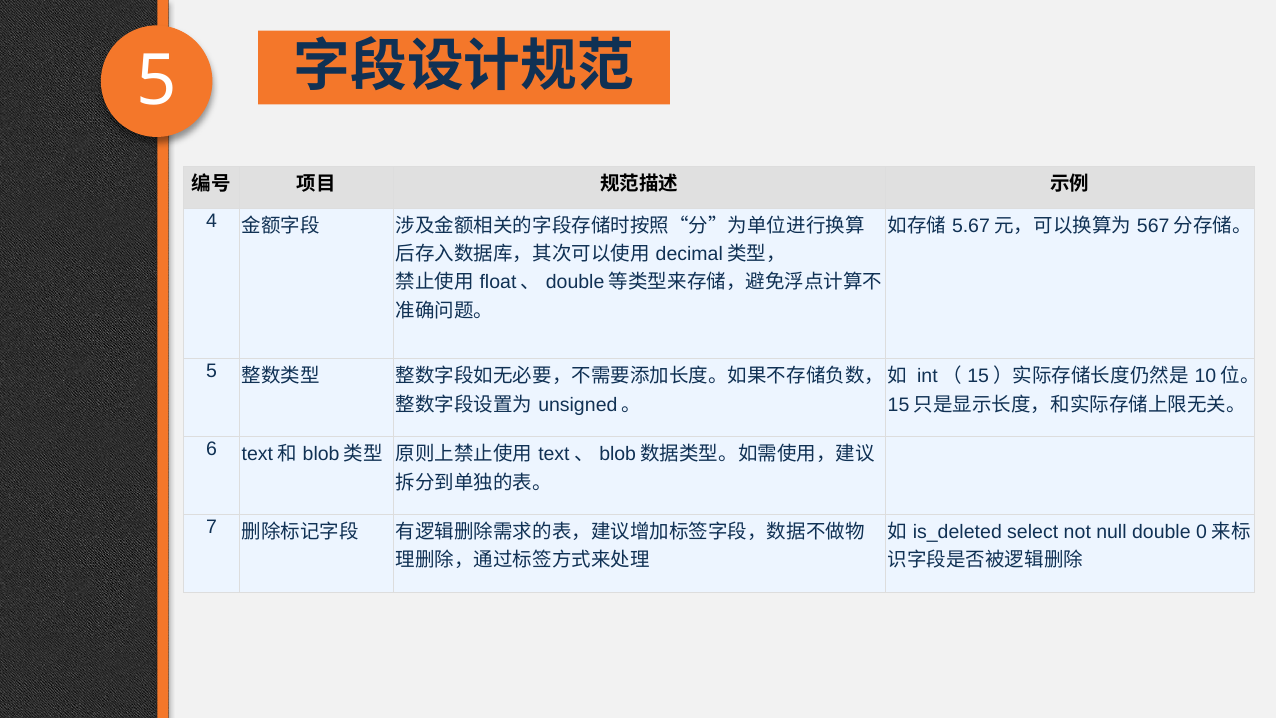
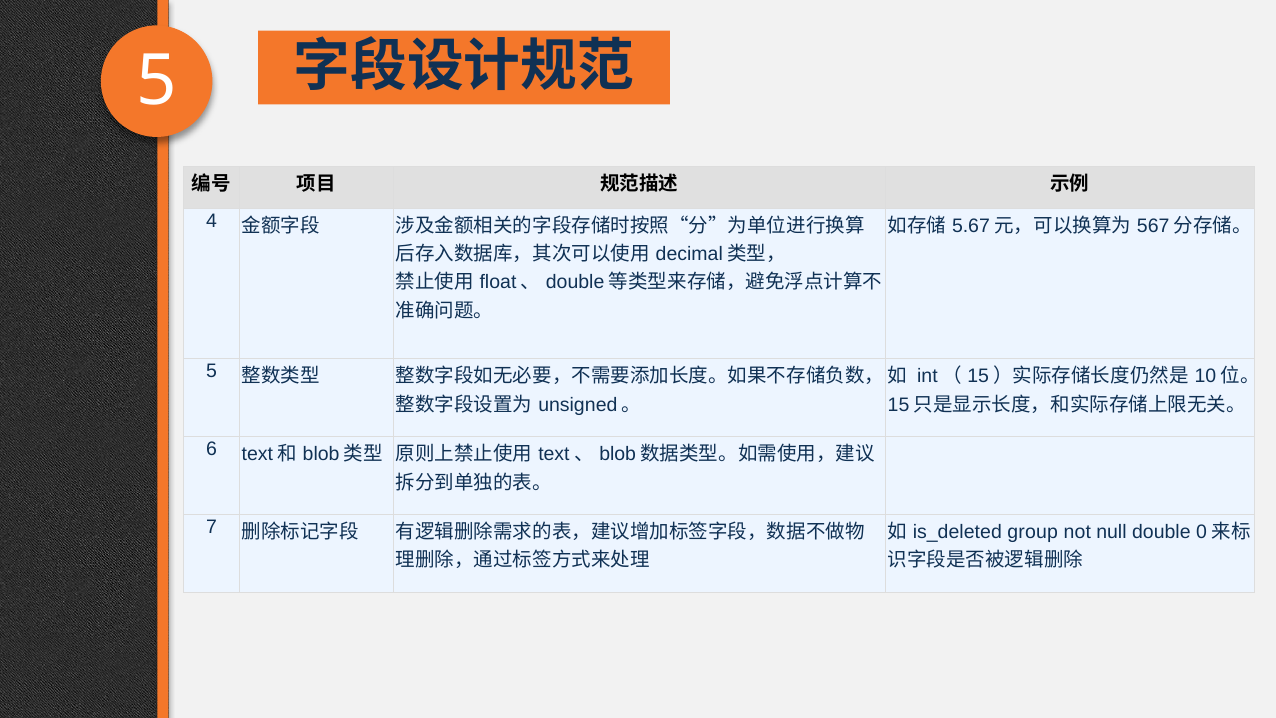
select: select -> group (1033, 532)
